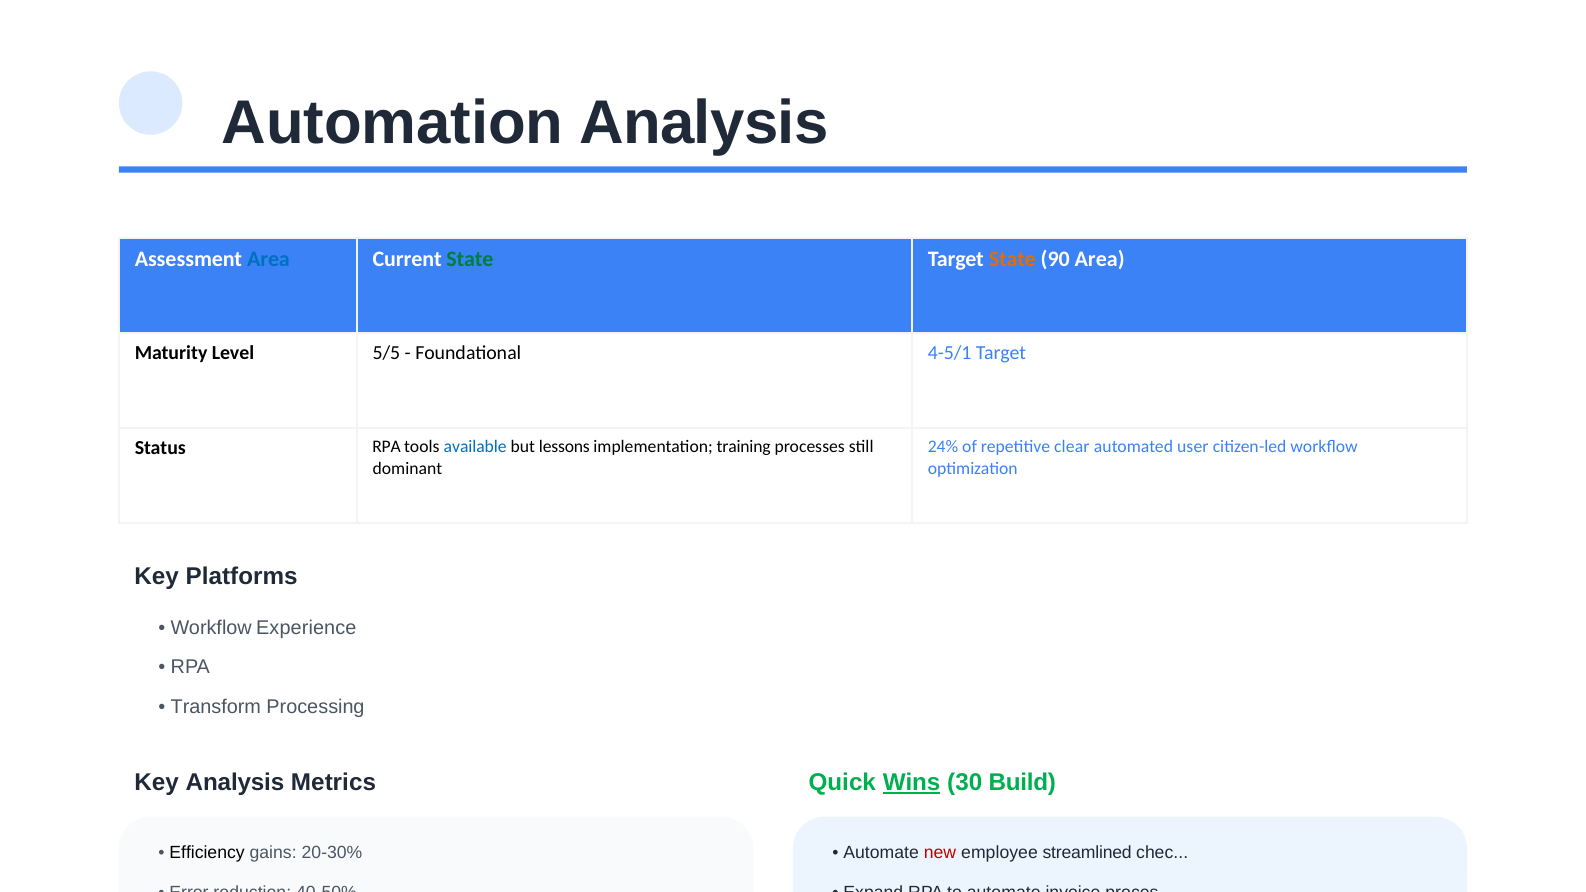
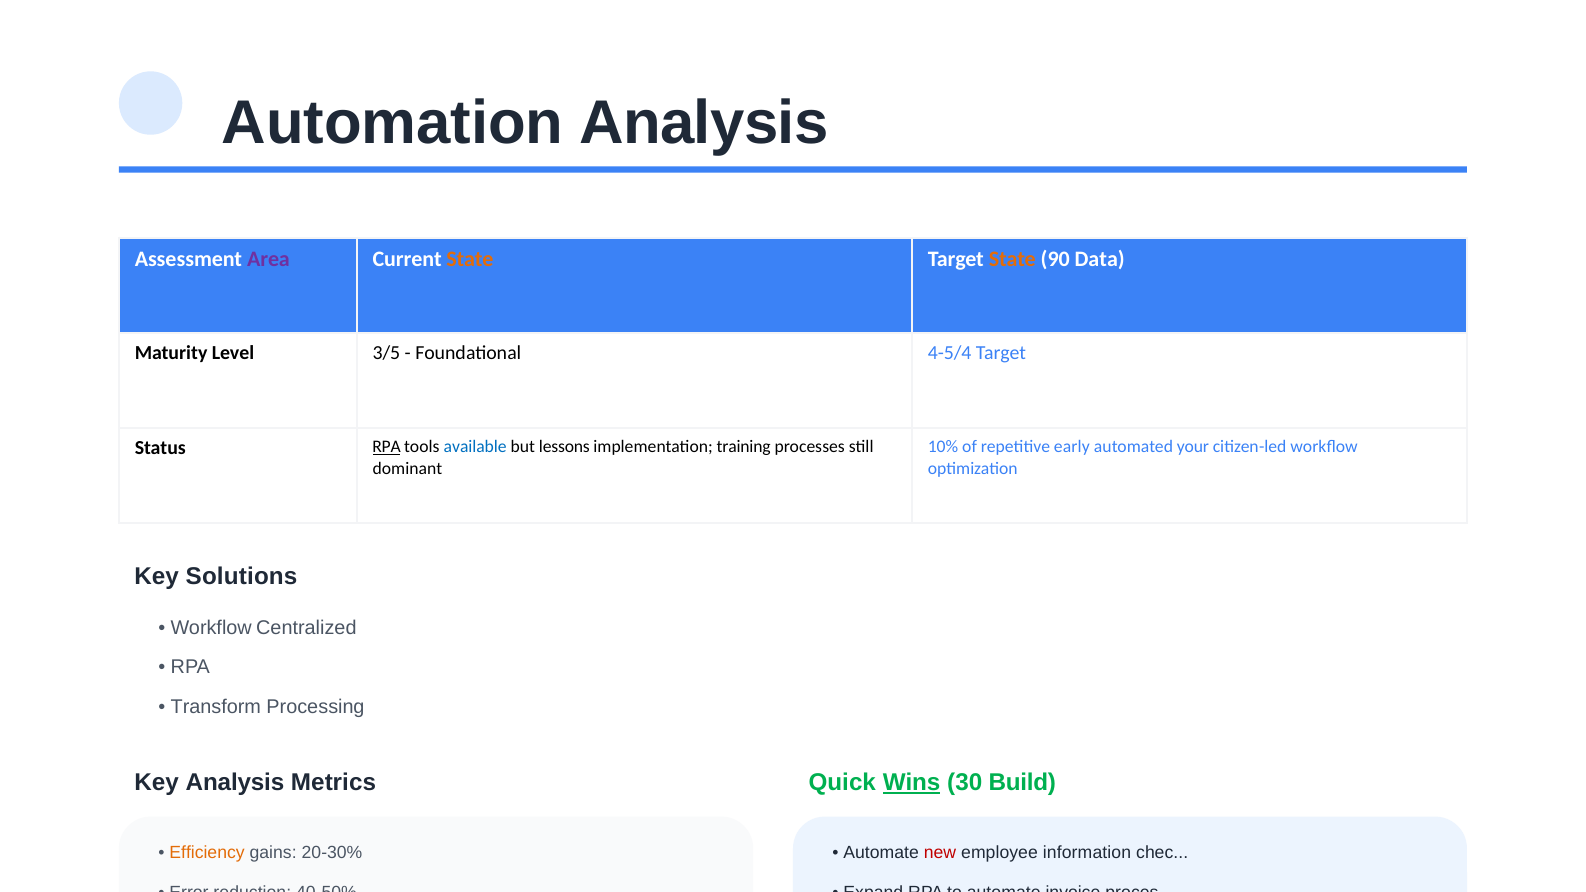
Area colour: blue -> purple (268, 259)
State colour: green -> orange (470, 259)
90 Area: Area -> Data (1100, 259)
5/5: 5/5 -> 3/5 (386, 353)
4-5/1: 4-5/1 -> 4-5/4 (950, 353)
24%: 24% -> 10% (943, 447)
clear: clear -> early (1072, 447)
user: user -> your (1193, 447)
RPA underline: none -> present (387, 447)
Platforms: Platforms -> Solutions (242, 577)
Experience: Experience -> Centralized (306, 628)
Efficiency colour: black -> orange (207, 853)
streamlined: streamlined -> information (1087, 853)
